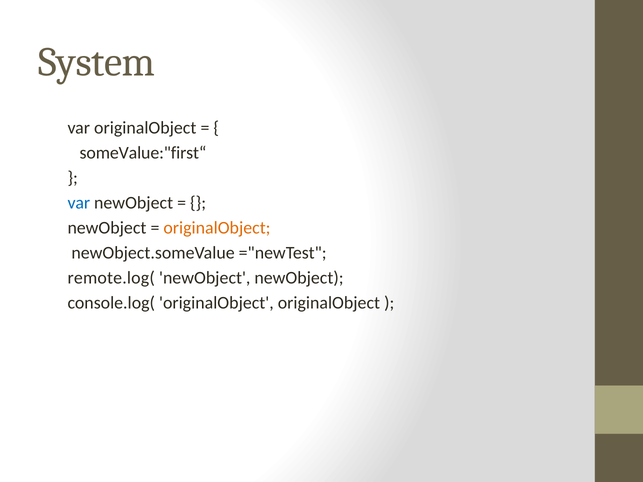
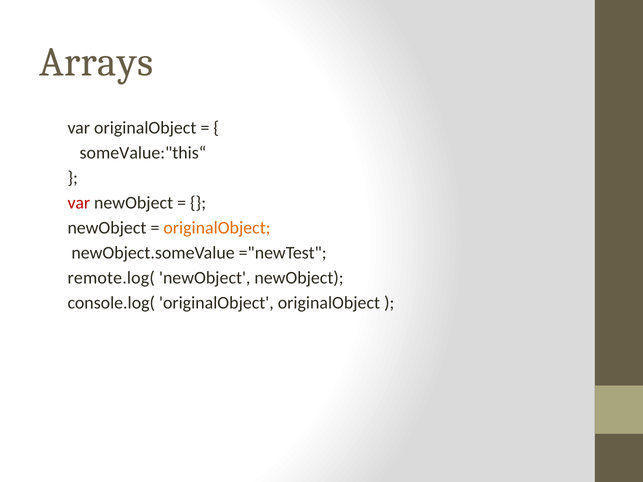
System: System -> Arrays (96, 62)
someValue:"first“: someValue:"first“ -> someValue:"this“ (143, 153)
var colour: blue -> red (79, 203)
